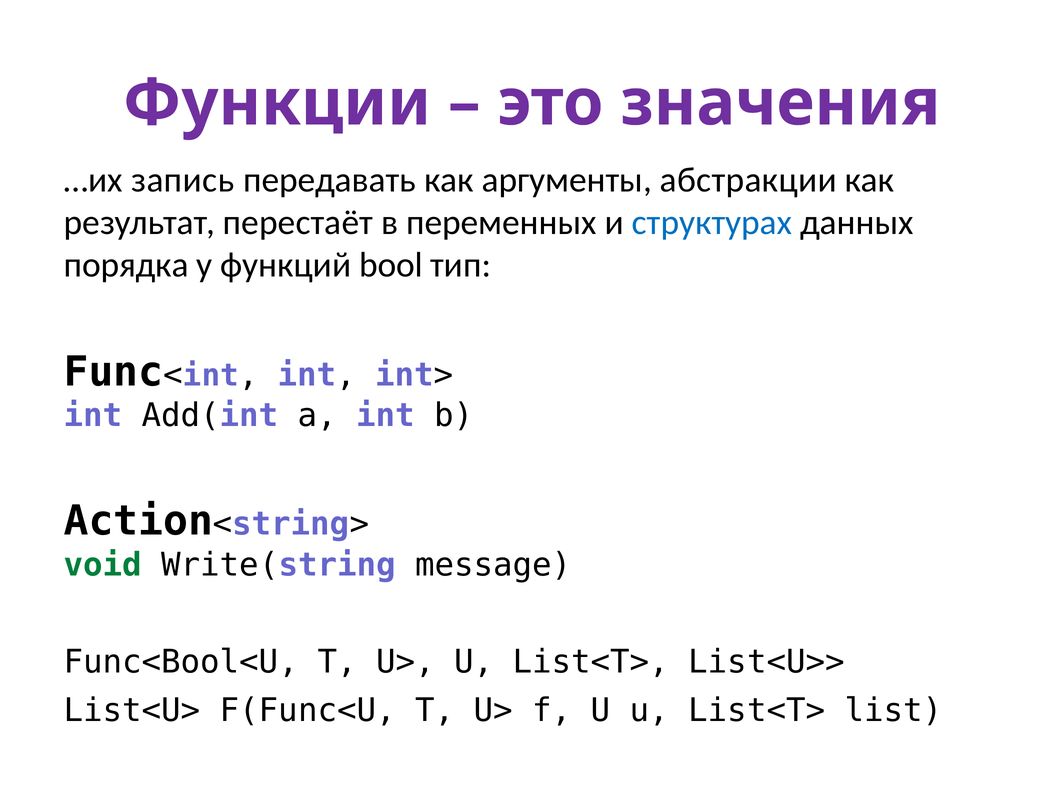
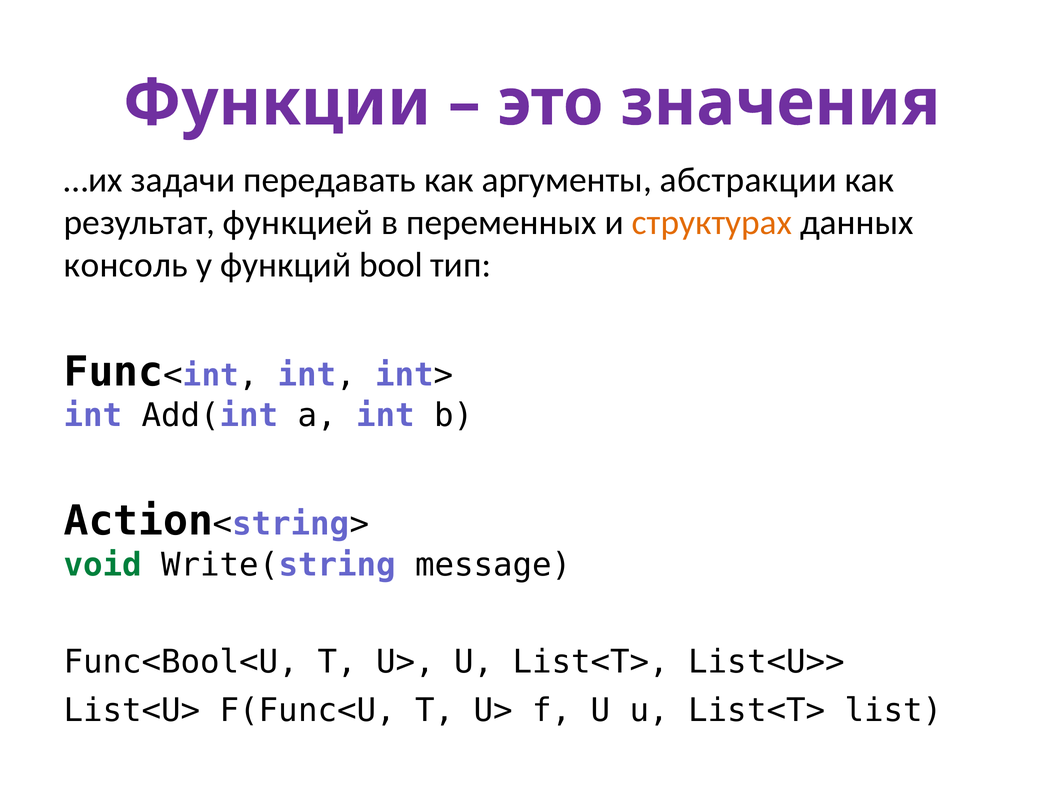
запись: запись -> задачи (183, 180)
перестаёт: перестаёт -> функцией (298, 222)
структурах colour: blue -> orange (712, 222)
порядка: порядка -> консоль (126, 265)
